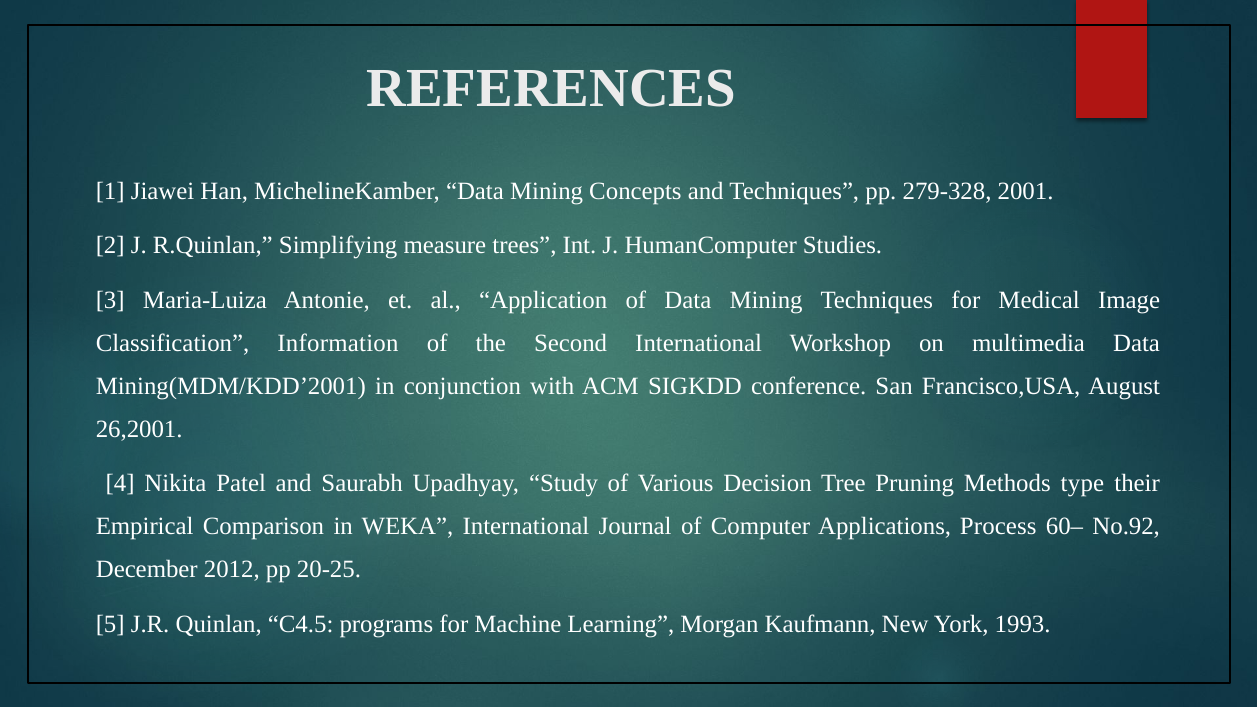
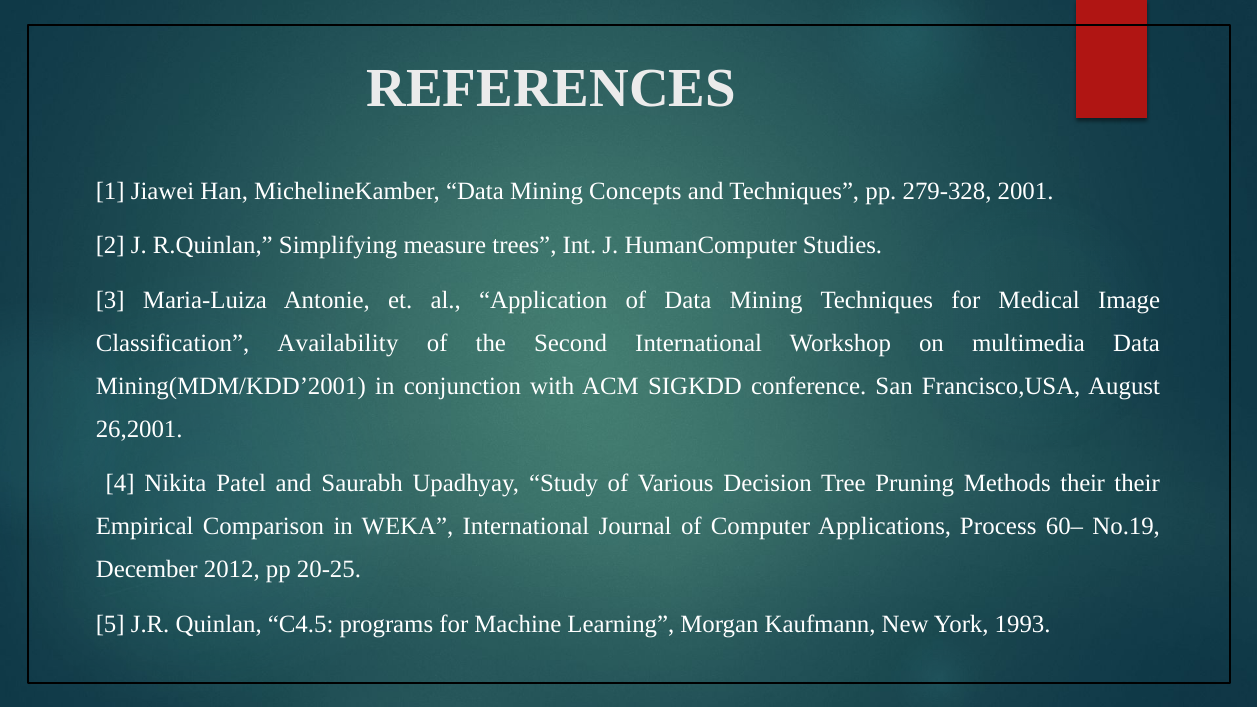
Information: Information -> Availability (338, 343)
Methods type: type -> their (1083, 484)
No.92: No.92 -> No.19 (1126, 527)
